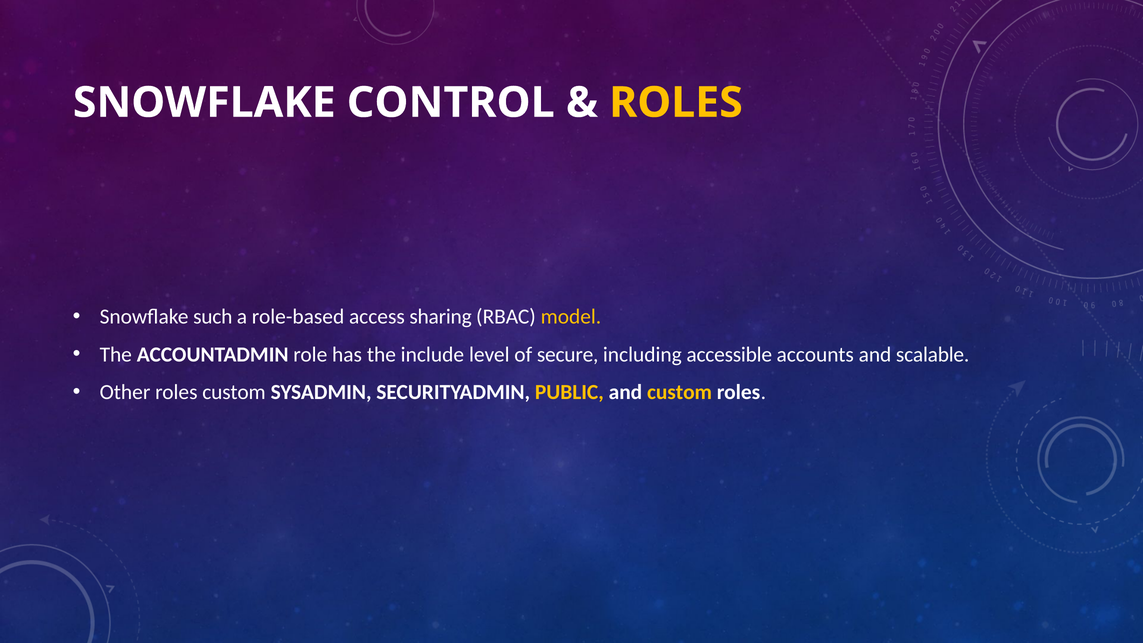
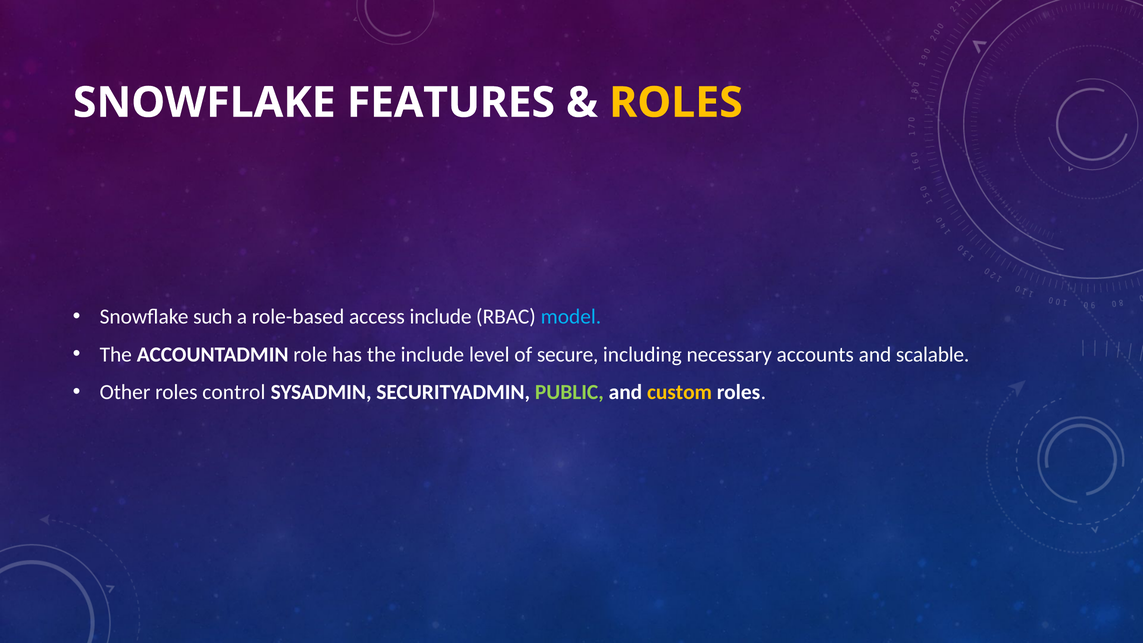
CONTROL: CONTROL -> FEATURES (451, 103)
access sharing: sharing -> include (441, 317)
model colour: yellow -> light blue (571, 317)
accessible: accessible -> necessary (729, 355)
roles custom: custom -> control (234, 392)
PUBLIC colour: yellow -> light green (569, 392)
